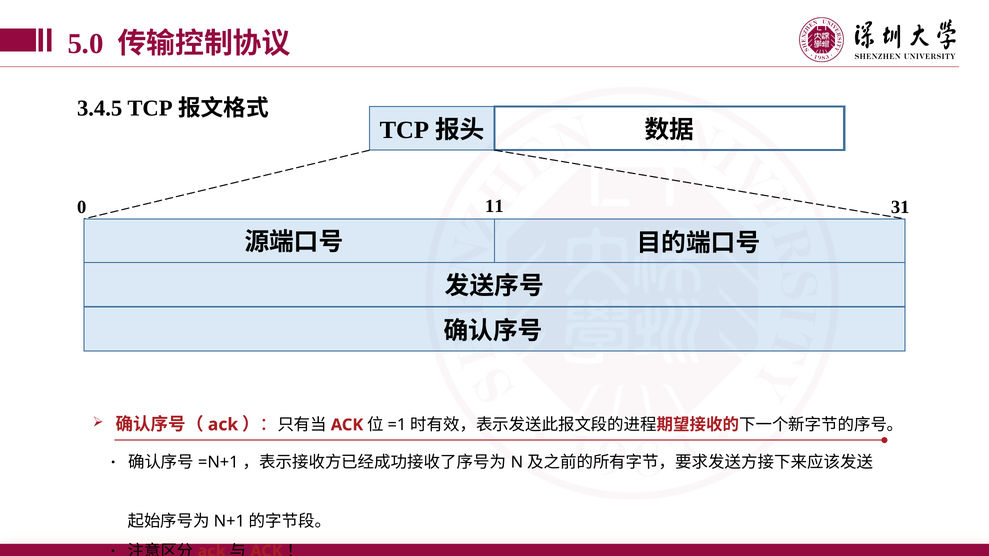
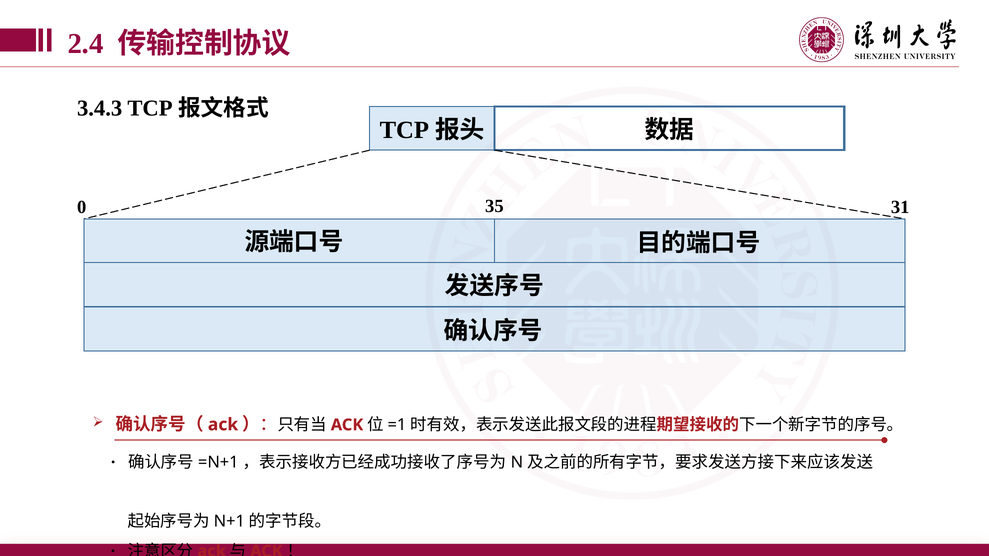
5.0: 5.0 -> 2.4 (86, 44)
3.4.5: 3.4.5 -> 3.4.3 (100, 109)
11: 11 -> 35 (494, 206)
